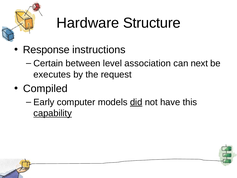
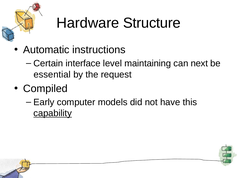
Response: Response -> Automatic (46, 50)
between: between -> interface (83, 63)
association: association -> maintaining (148, 63)
executes: executes -> essential (52, 74)
did underline: present -> none (136, 102)
